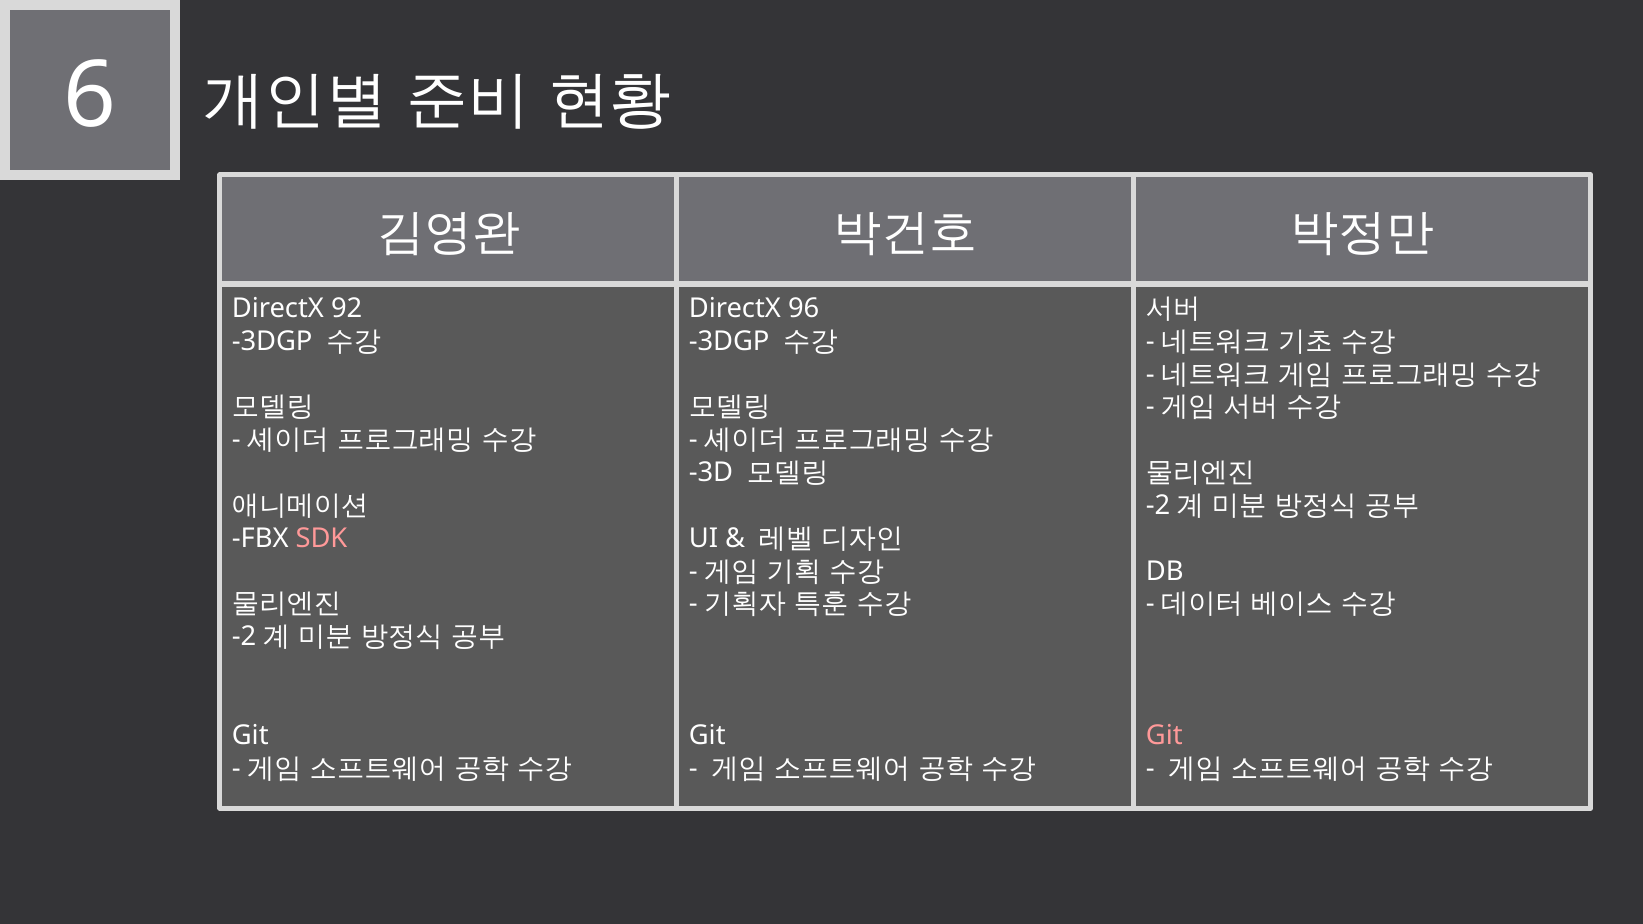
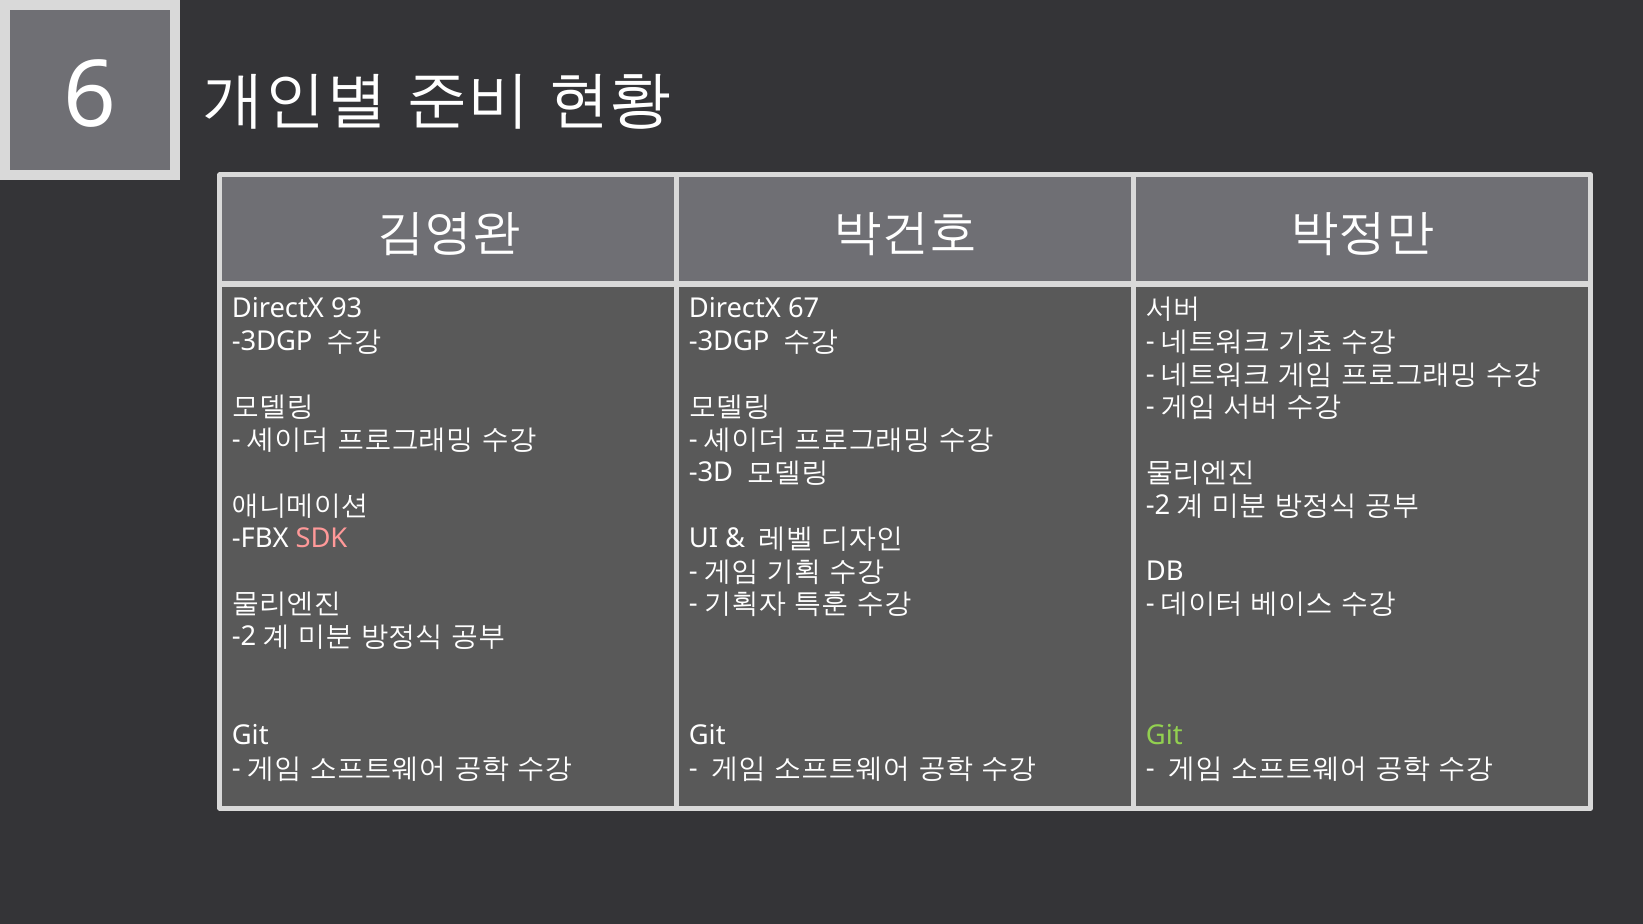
92: 92 -> 93 (347, 308)
96: 96 -> 67 (804, 308)
Git colour: pink -> light green (1164, 735)
